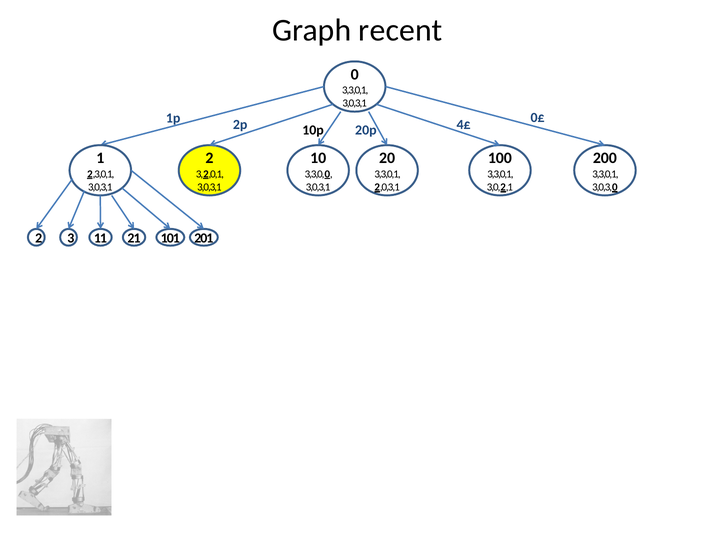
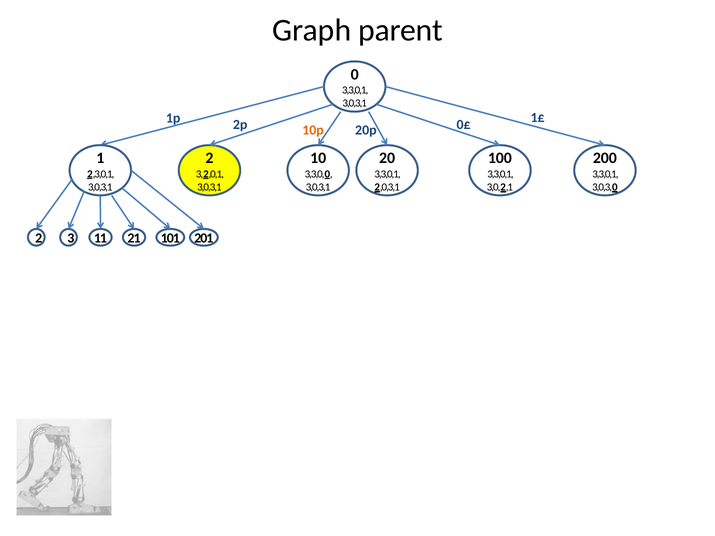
recent: recent -> parent (401, 30)
0£: 0£ -> 1£ (538, 118)
10p colour: black -> orange (313, 130)
4£: 4£ -> 0£ (464, 125)
